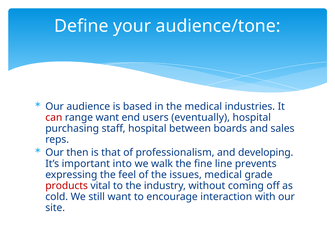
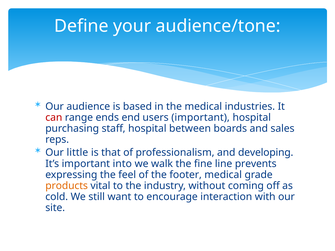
range want: want -> ends (107, 118)
users eventually: eventually -> important (201, 118)
then: then -> little (77, 153)
issues: issues -> footer (186, 175)
products colour: red -> orange (67, 186)
